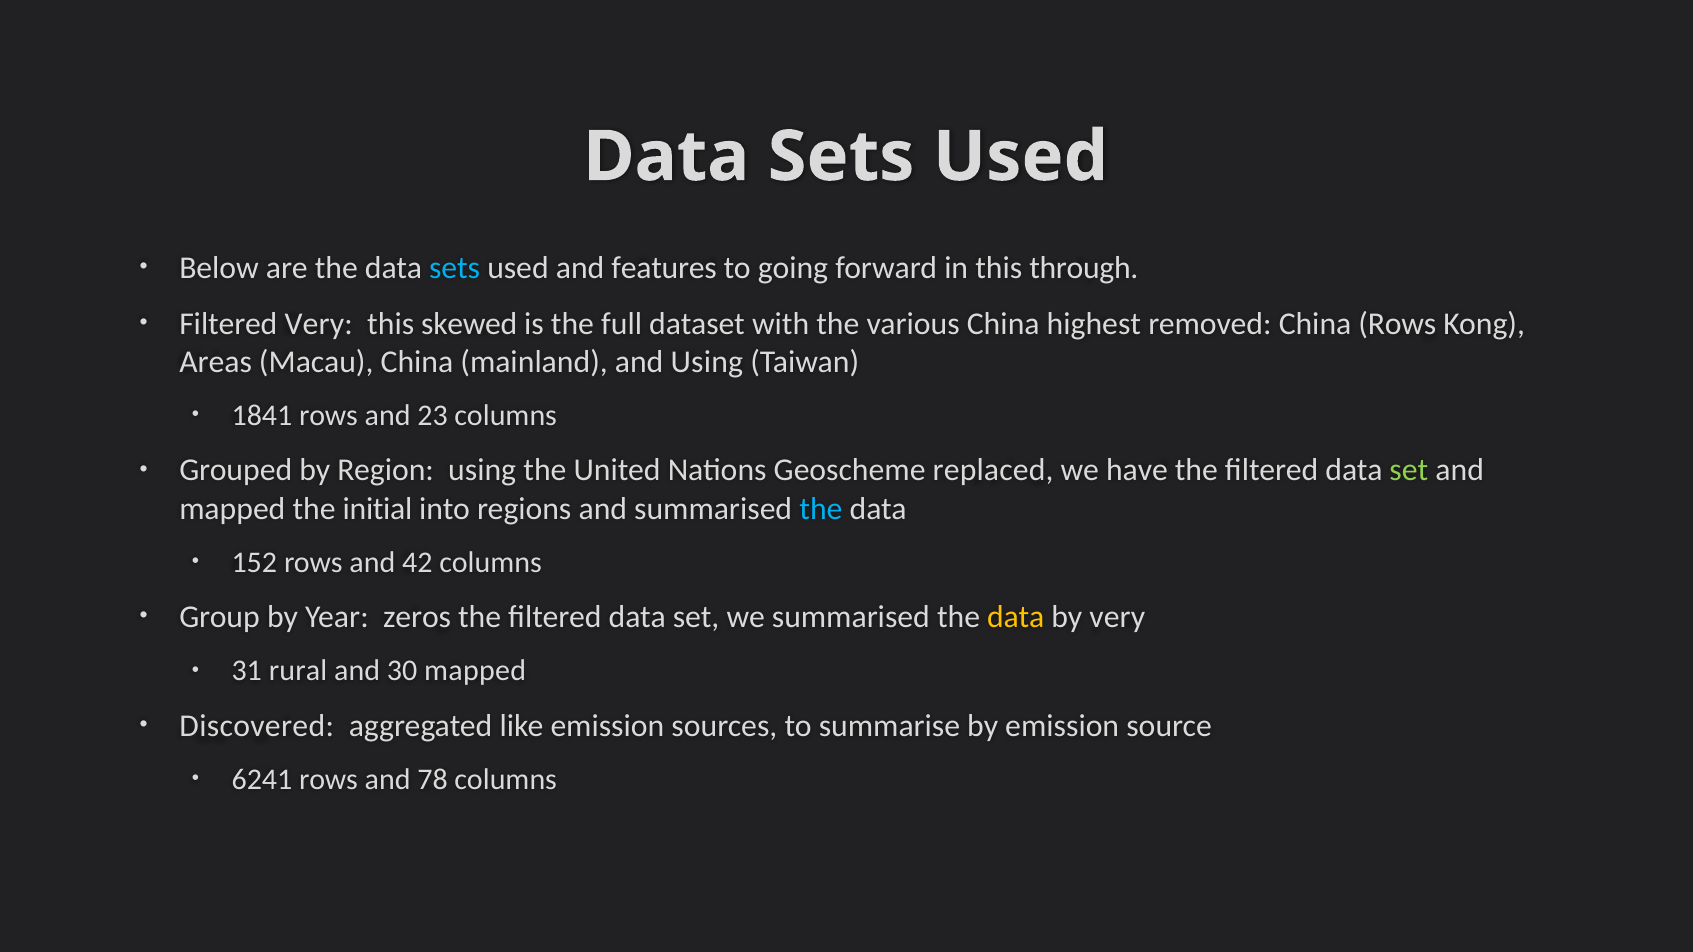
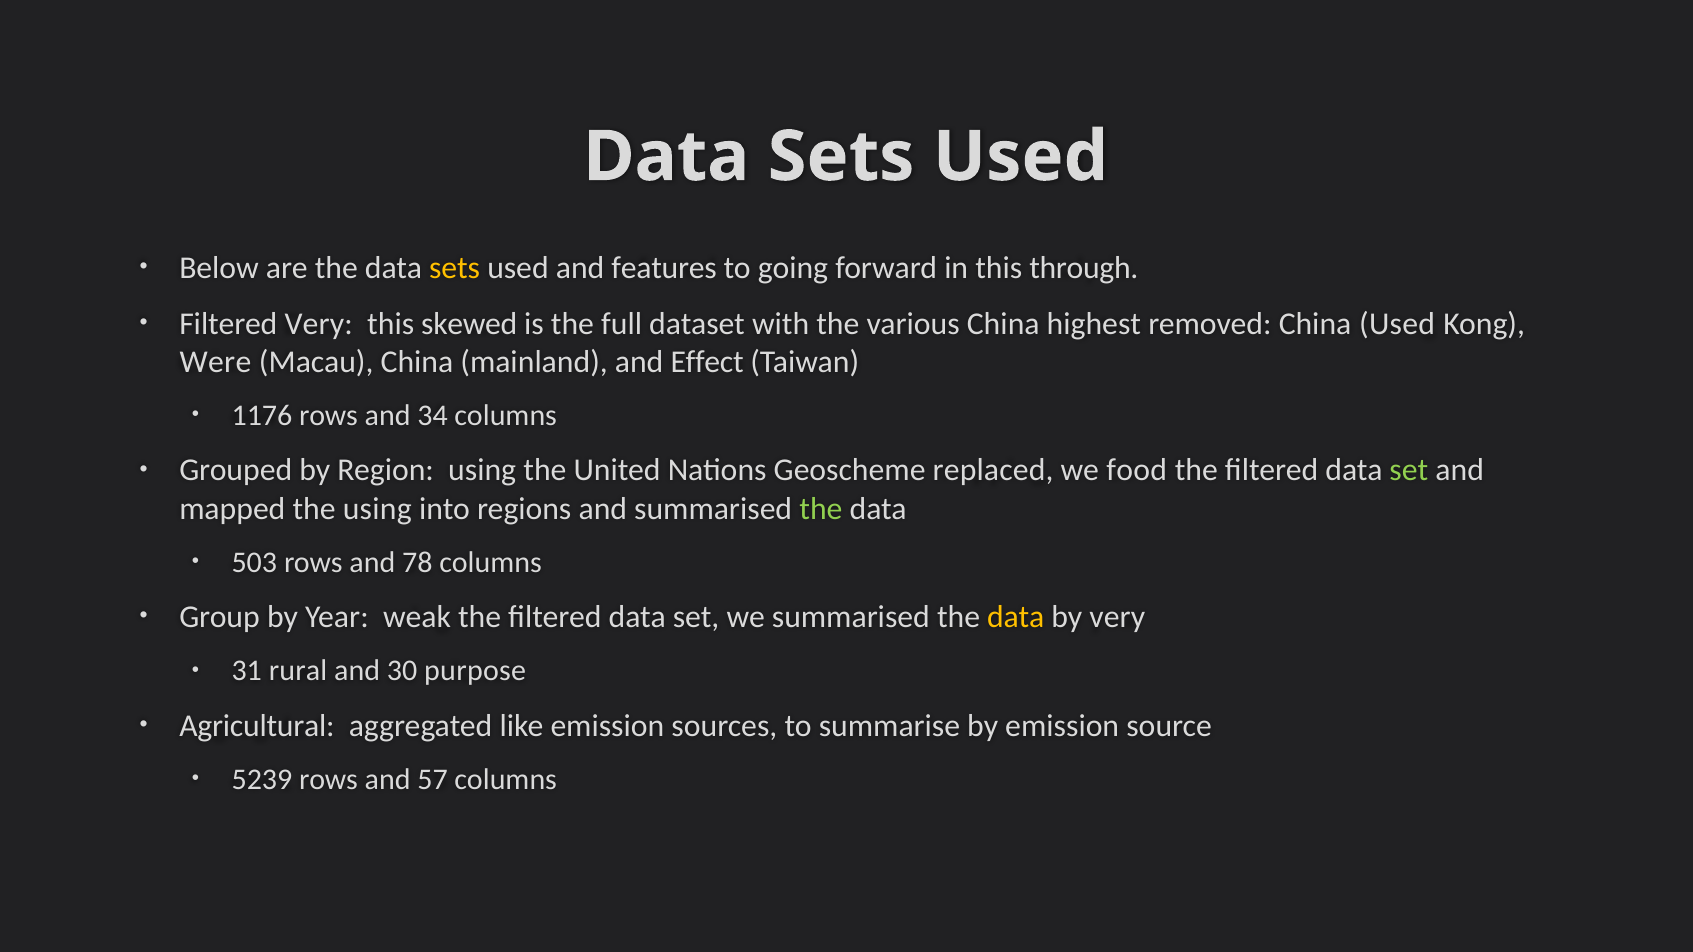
sets colour: light blue -> yellow (455, 268)
China Rows: Rows -> Used (1397, 324)
Areas: Areas -> Were (215, 362)
and Using: Using -> Effect (707, 362)
1841: 1841 -> 1176 (262, 416)
23: 23 -> 34 (432, 416)
have: have -> food (1137, 471)
the initial: initial -> using (377, 509)
the colour: light blue -> light green (821, 509)
152: 152 -> 503 (254, 563)
42: 42 -> 78 (417, 563)
zeros: zeros -> weak (417, 617)
30 mapped: mapped -> purpose (475, 671)
Discovered: Discovered -> Agricultural (257, 726)
6241: 6241 -> 5239 (262, 780)
78: 78 -> 57 (432, 780)
